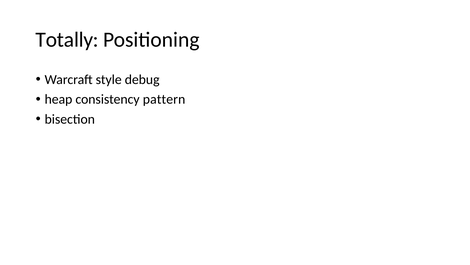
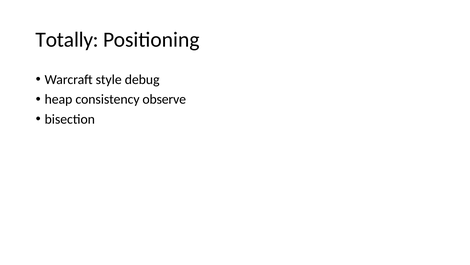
pattern: pattern -> observe (164, 99)
